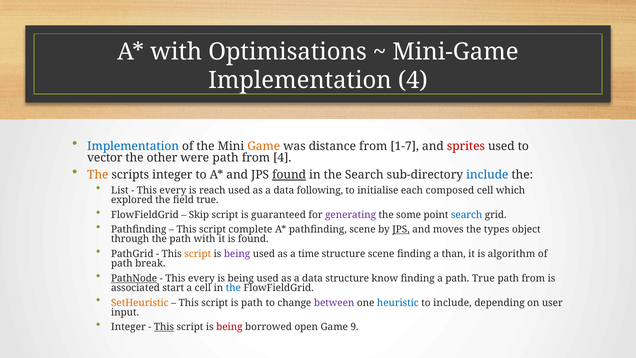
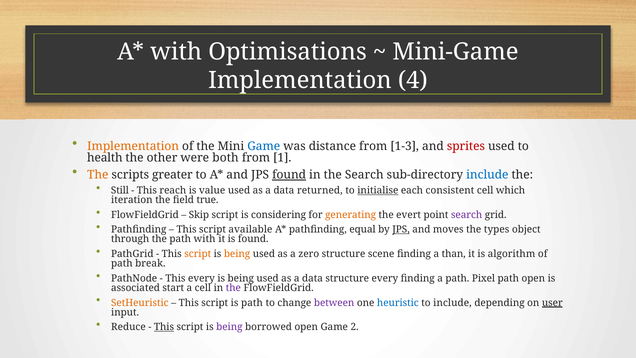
Implementation colour: blue -> orange (133, 146)
Game colour: orange -> blue (264, 146)
1-7: 1-7 -> 1-3 (405, 146)
vector: vector -> health (105, 158)
were path: path -> both (226, 158)
from 4: 4 -> 1 (282, 158)
scripts integer: integer -> greater (172, 175)
List: List -> Still (120, 190)
every: every -> reach (173, 190)
reach: reach -> value (212, 190)
following: following -> returned (320, 190)
initialise underline: none -> present (378, 190)
composed: composed -> consistent (450, 190)
explored: explored -> iteration (132, 200)
guaranteed: guaranteed -> considering (279, 215)
generating colour: purple -> orange (351, 215)
some: some -> evert (409, 215)
search colour: blue -> purple (467, 215)
complete: complete -> available (250, 229)
pathfinding scene: scene -> equal (363, 229)
being colour: purple -> orange (237, 254)
time: time -> zero (309, 254)
PathNode underline: present -> none (134, 278)
structure know: know -> every (385, 278)
path True: True -> Pixel (483, 278)
from: from -> open (533, 278)
the colour: blue -> purple (233, 288)
user underline: none -> present (552, 303)
Integer: Integer -> Reduce (128, 327)
being colour: red -> purple (229, 327)
9: 9 -> 2 (355, 327)
